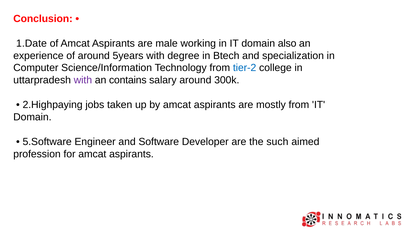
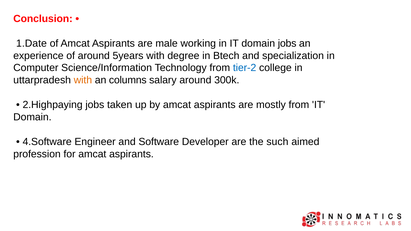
domain also: also -> jobs (287, 43)
with colour: purple -> orange (83, 80)
contains: contains -> columns (128, 80)
5.Software: 5.Software -> 4.Software (47, 142)
